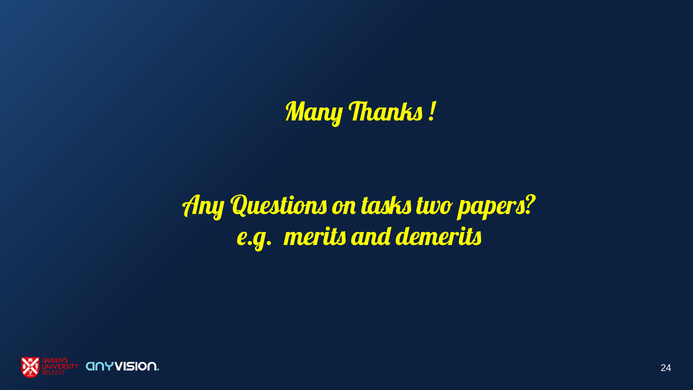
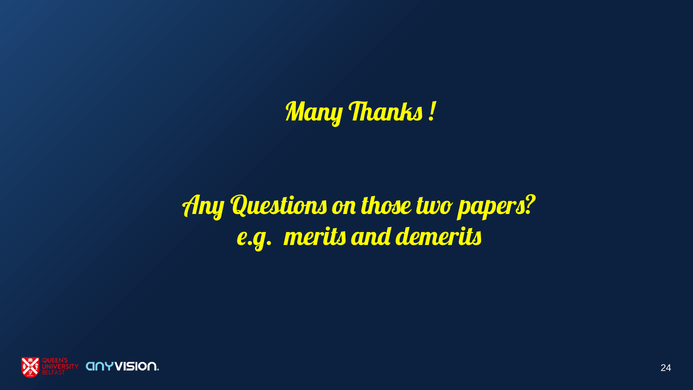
tasks: tasks -> those (386, 206)
